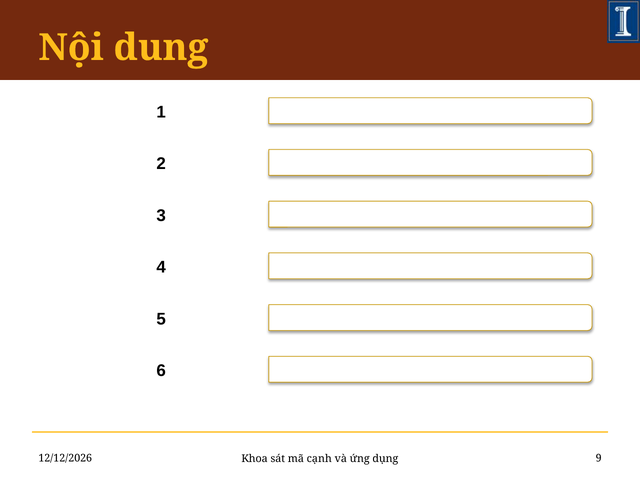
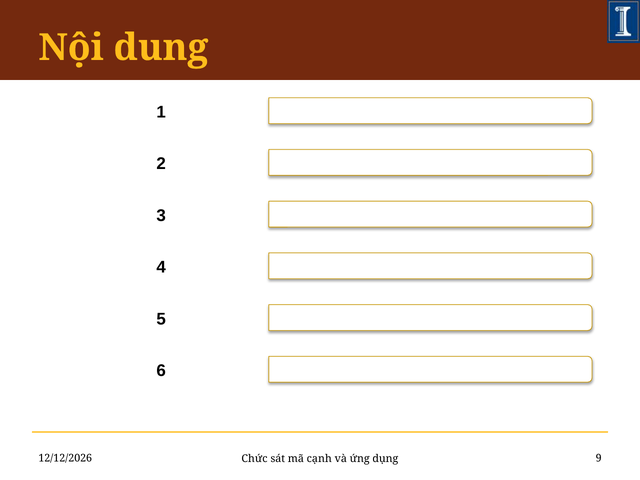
Khoa: Khoa -> Chức (255, 459)
